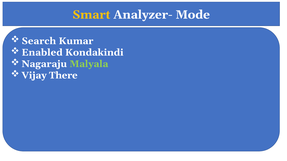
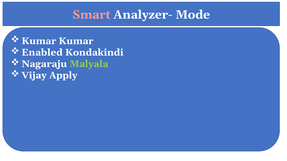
Smart colour: yellow -> pink (91, 15)
Search: Search -> Kumar (39, 41)
There: There -> Apply (63, 76)
